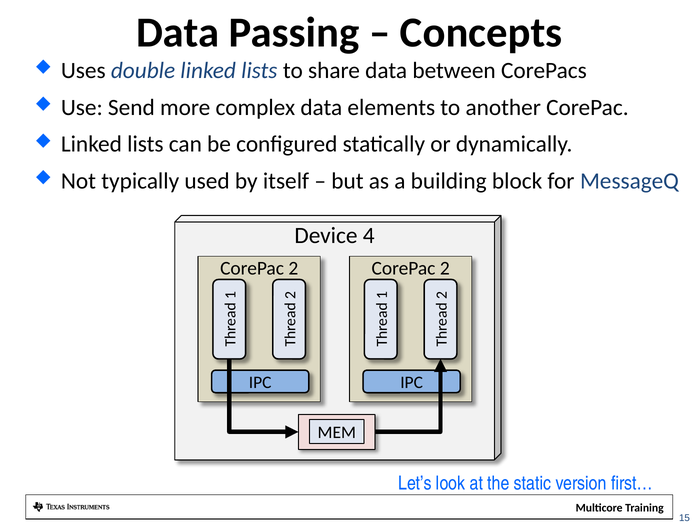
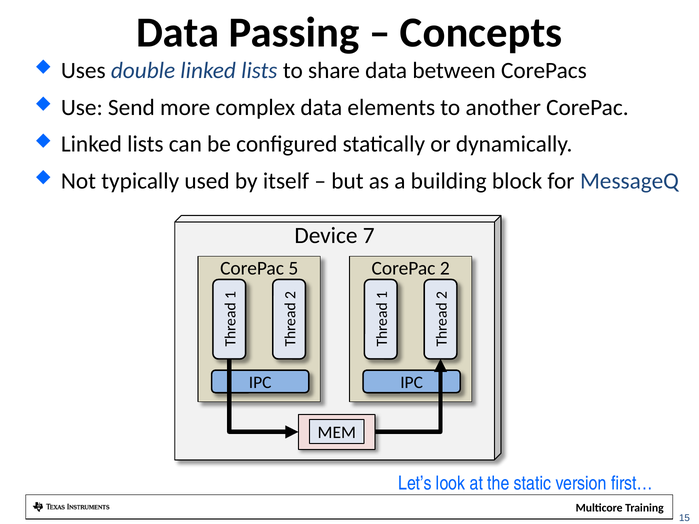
4: 4 -> 7 (369, 236)
2: 2 -> 5 (293, 268)
